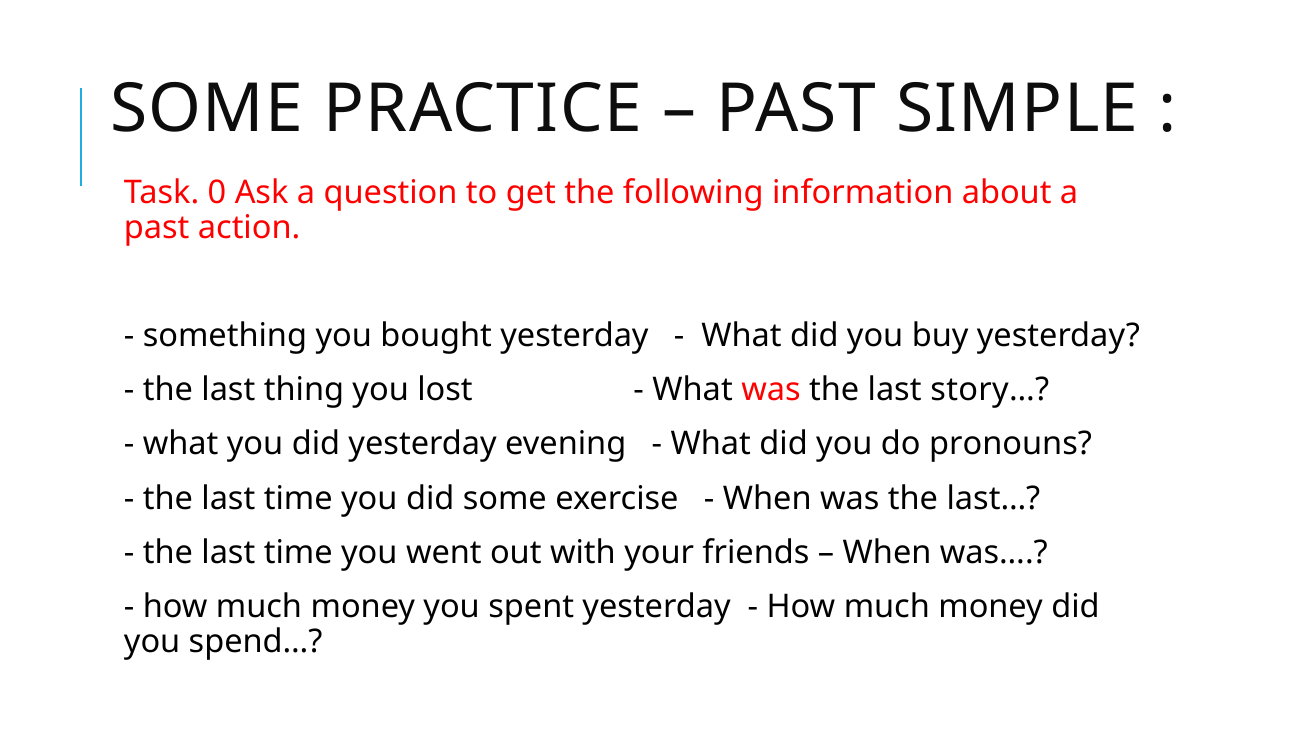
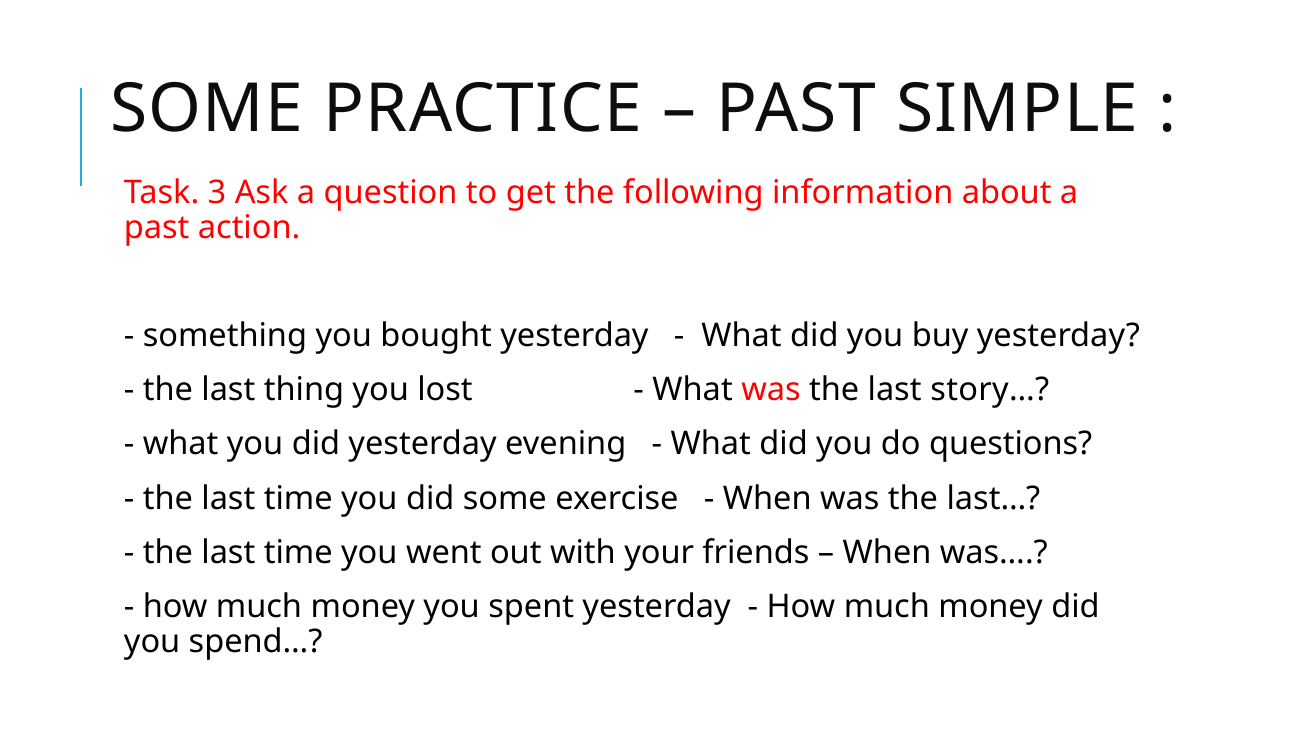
0: 0 -> 3 (217, 193)
pronouns: pronouns -> questions (1011, 444)
